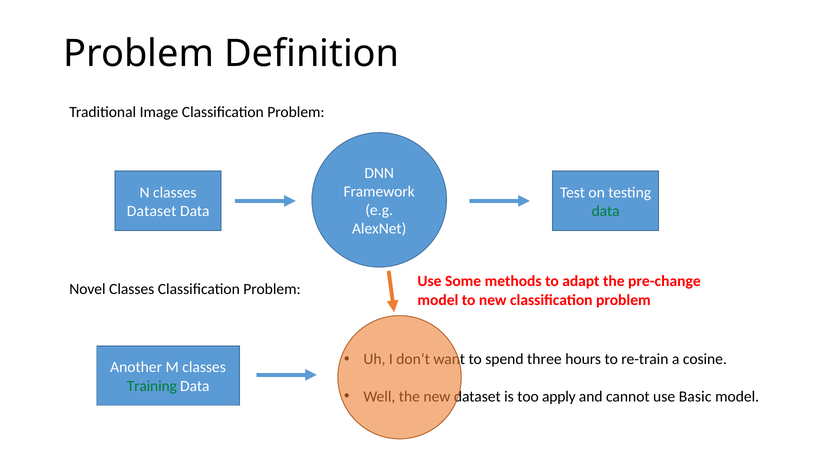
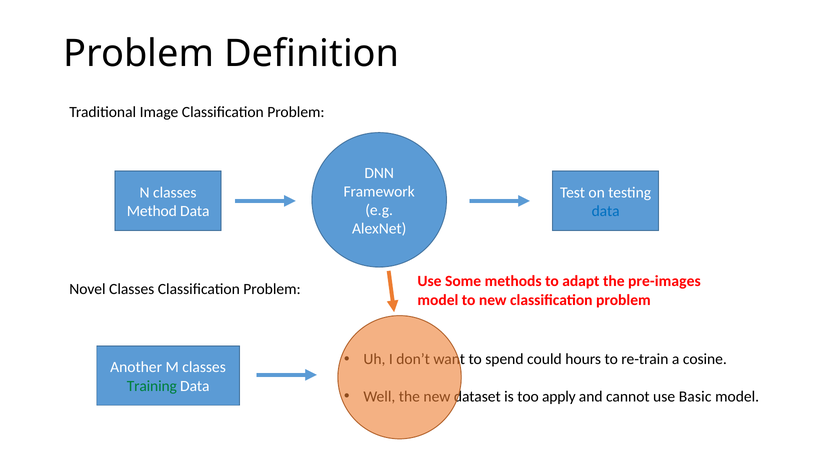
Dataset: Dataset -> Method (152, 211)
data colour: green -> blue (606, 211)
pre-change: pre-change -> pre-images (664, 282)
three: three -> could (544, 360)
